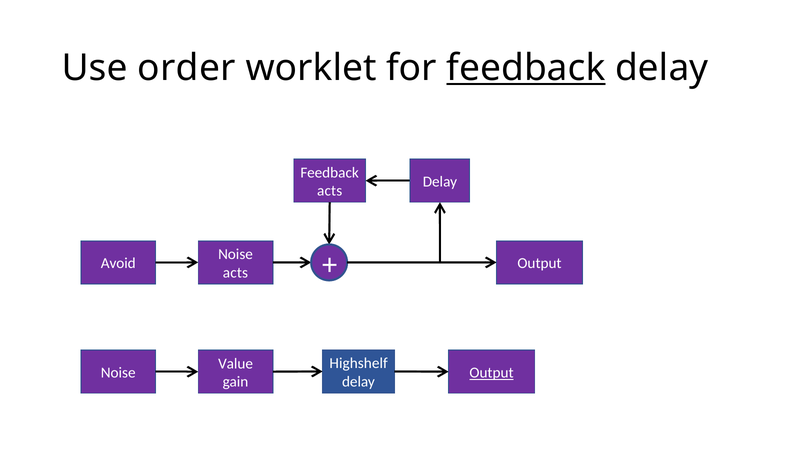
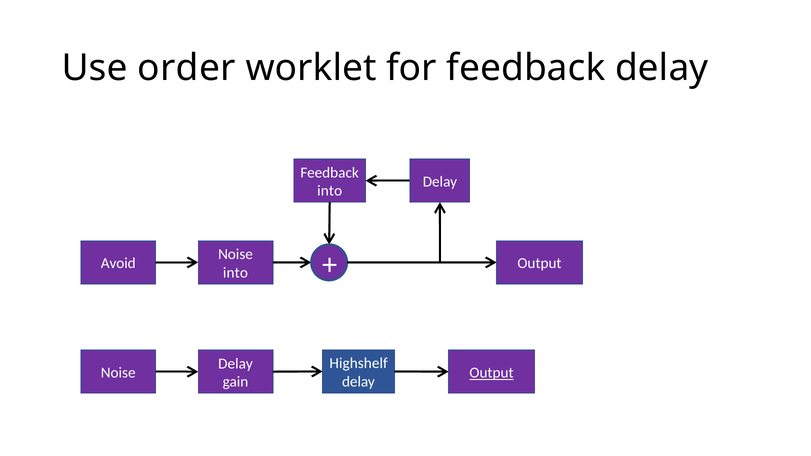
feedback underline: present -> none (526, 68)
acts: acts -> into (330, 191)
acts: acts -> into (235, 273)
Value: Value -> Delay (236, 364)
